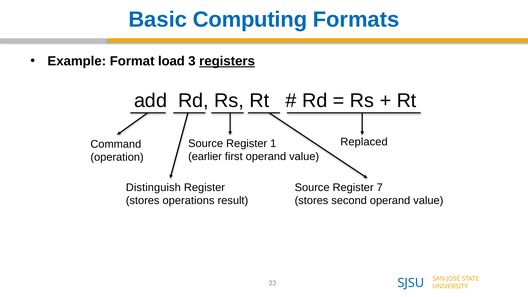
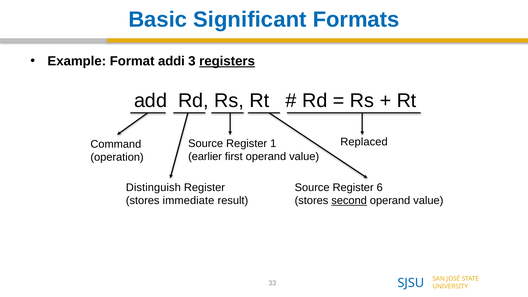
Computing: Computing -> Significant (250, 20)
load: load -> addi (171, 61)
7: 7 -> 6 (380, 187)
operations: operations -> immediate (188, 201)
second underline: none -> present (349, 201)
